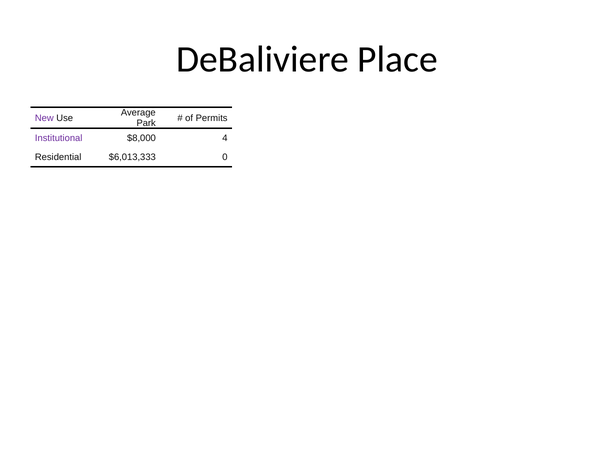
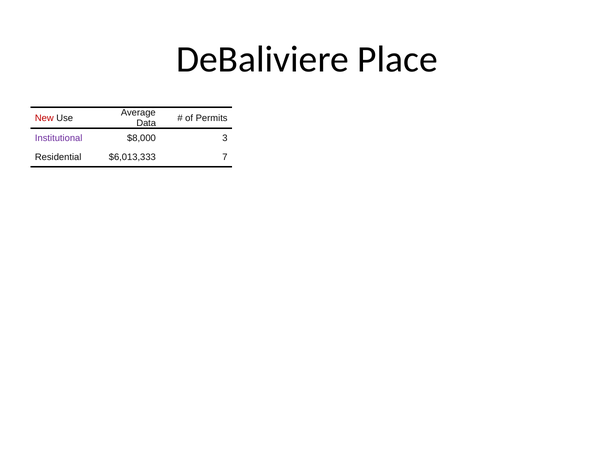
New colour: purple -> red (44, 118)
Park: Park -> Data (146, 123)
4: 4 -> 3 (225, 138)
0: 0 -> 7 (225, 158)
